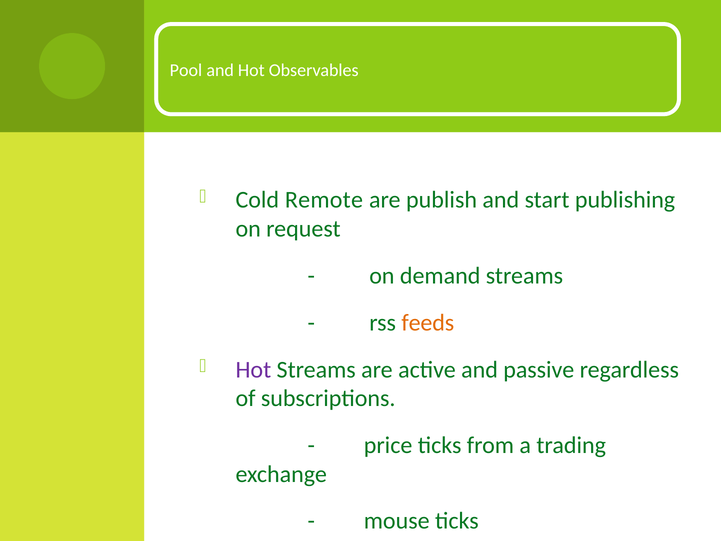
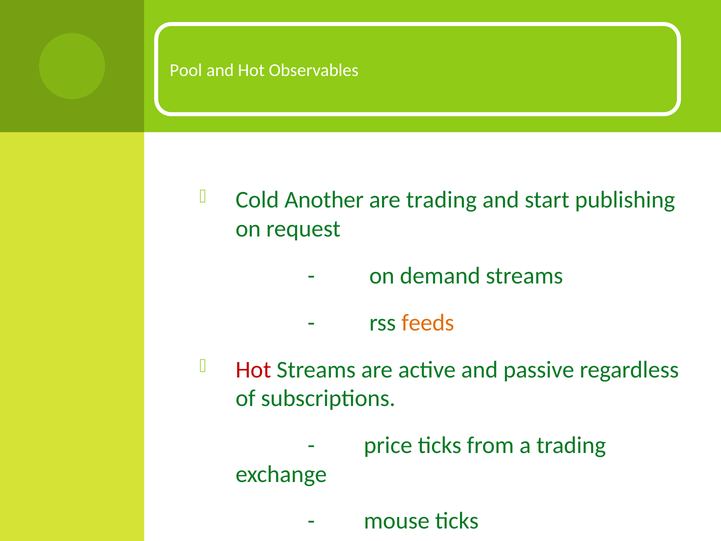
Remote: Remote -> Another (324, 200)
are publish: publish -> trading (441, 200)
Hot colour: purple -> red (253, 369)
